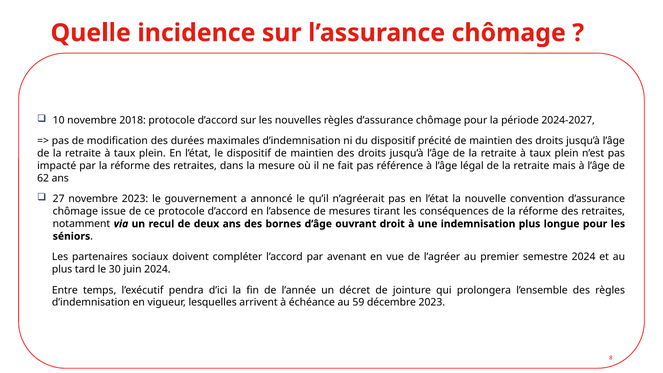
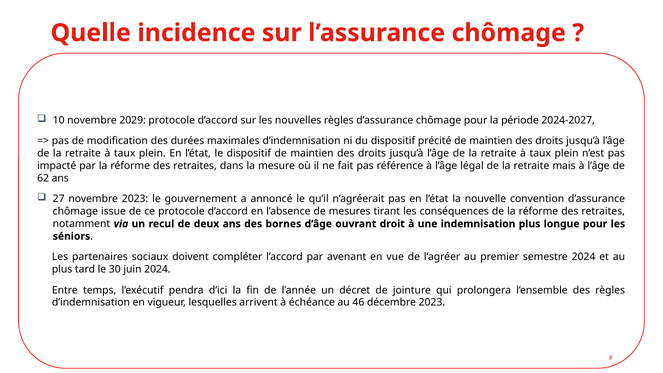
2018: 2018 -> 2029 (133, 120)
59: 59 -> 46 (358, 303)
